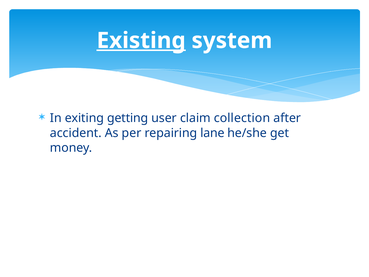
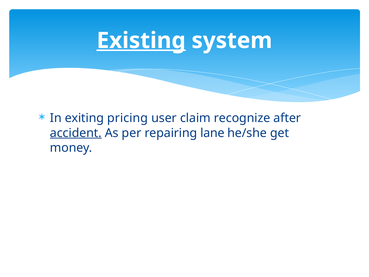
getting: getting -> pricing (128, 118)
collection: collection -> recognize (242, 118)
accident underline: none -> present (76, 133)
